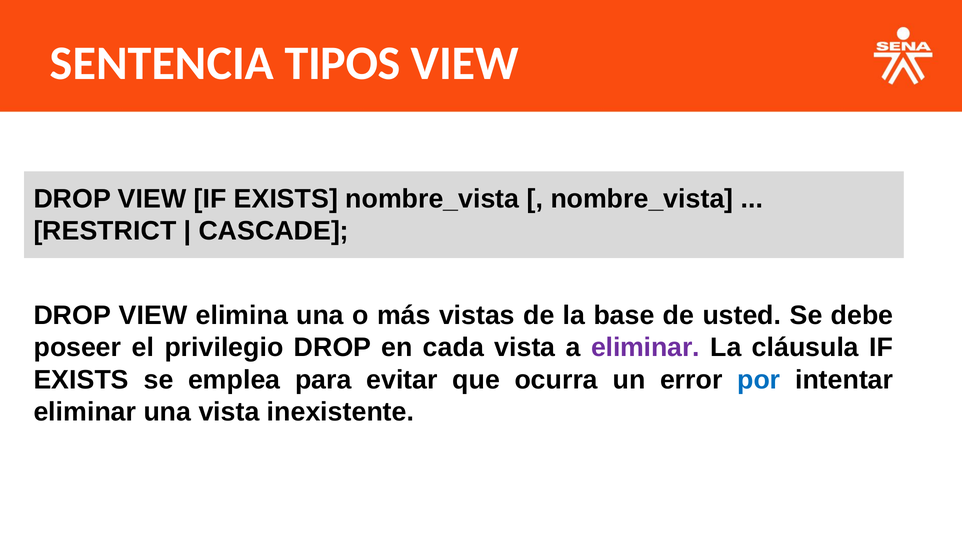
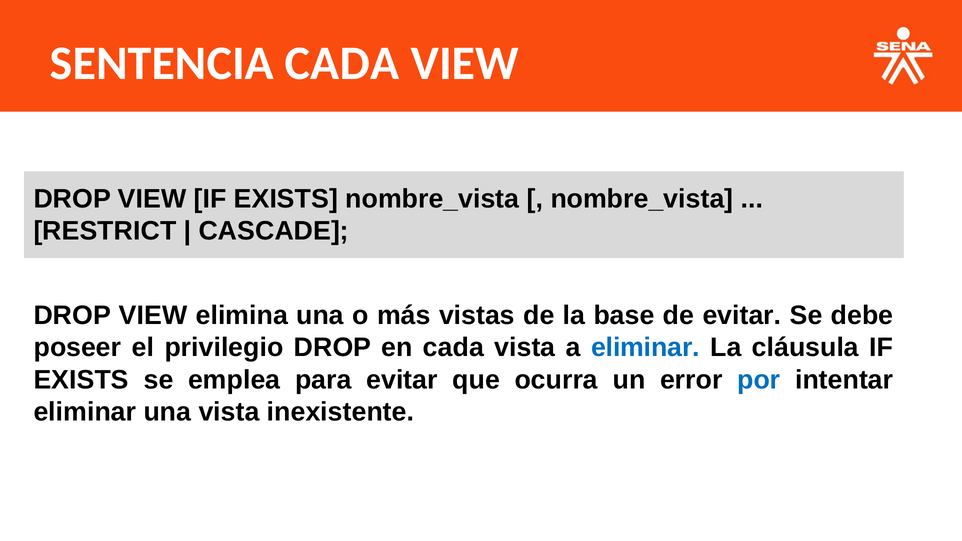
SENTENCIA TIPOS: TIPOS -> CADA (342, 63)
de usted: usted -> evitar (742, 316)
eliminar colour: purple -> blue (645, 348)
